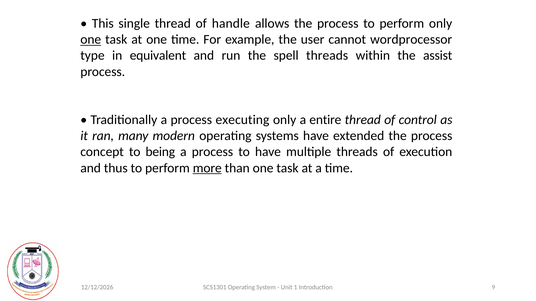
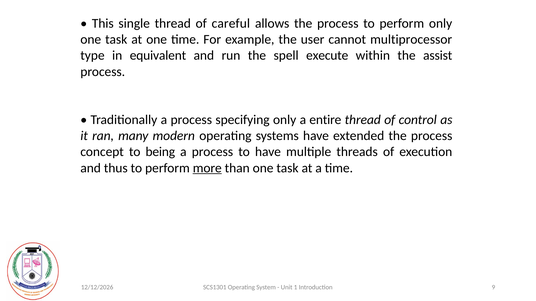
handle: handle -> careful (231, 24)
one underline: present -> none (91, 40)
wordprocessor: wordprocessor -> multiprocessor (411, 40)
spell threads: threads -> execute (327, 56)
executing: executing -> specifying (243, 120)
